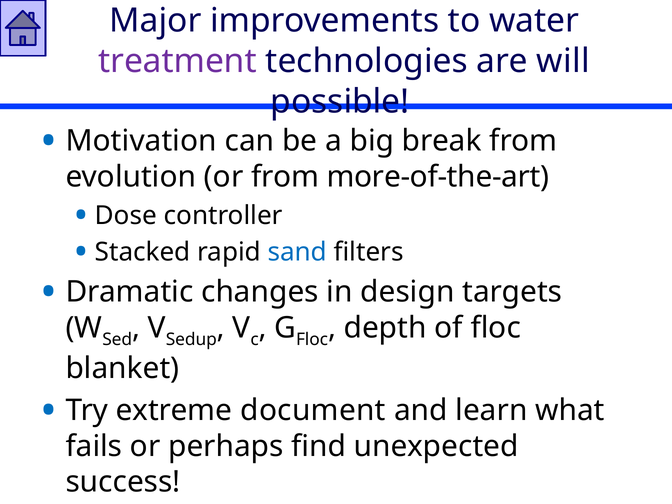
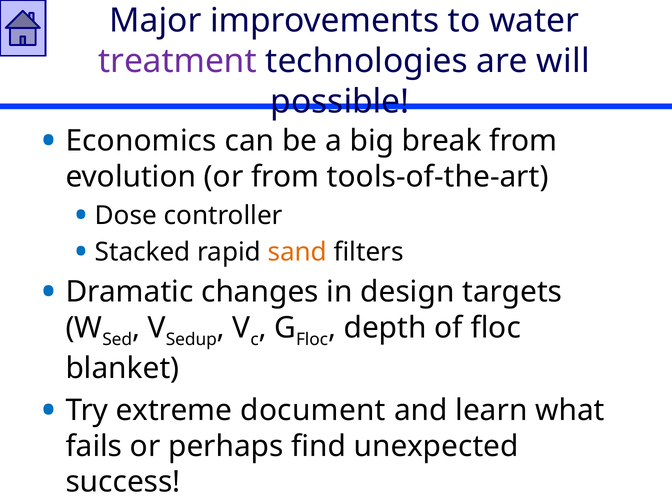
Motivation: Motivation -> Economics (141, 141)
more-of-the-art: more-of-the-art -> tools-of-the-art (438, 177)
sand colour: blue -> orange (297, 252)
